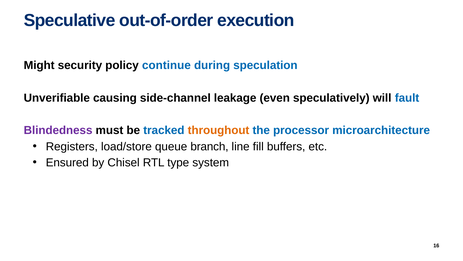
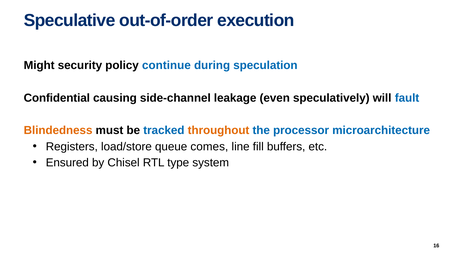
Unverifiable: Unverifiable -> Confidential (57, 98)
Blindedness colour: purple -> orange (58, 130)
branch: branch -> comes (209, 146)
